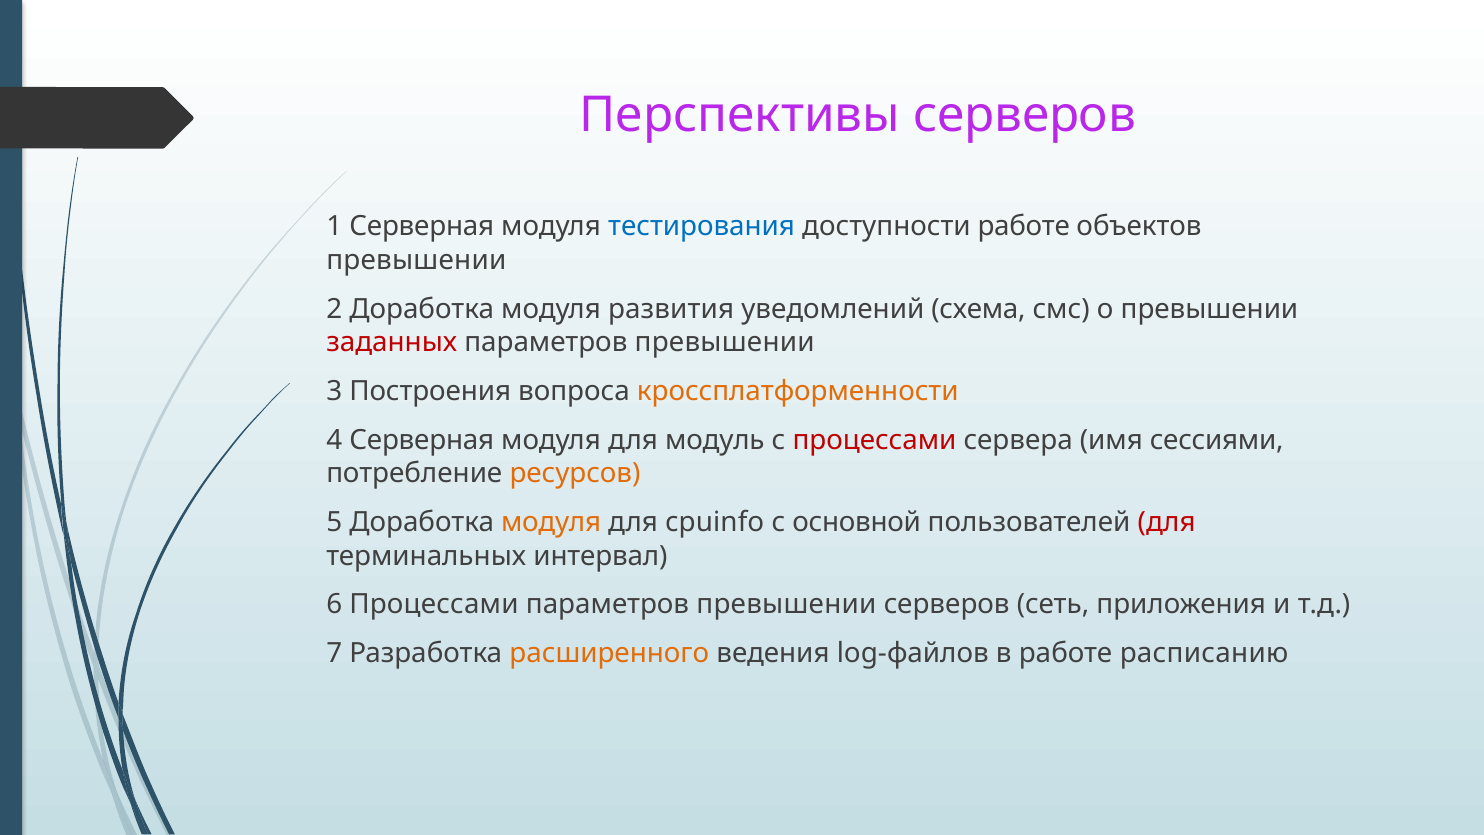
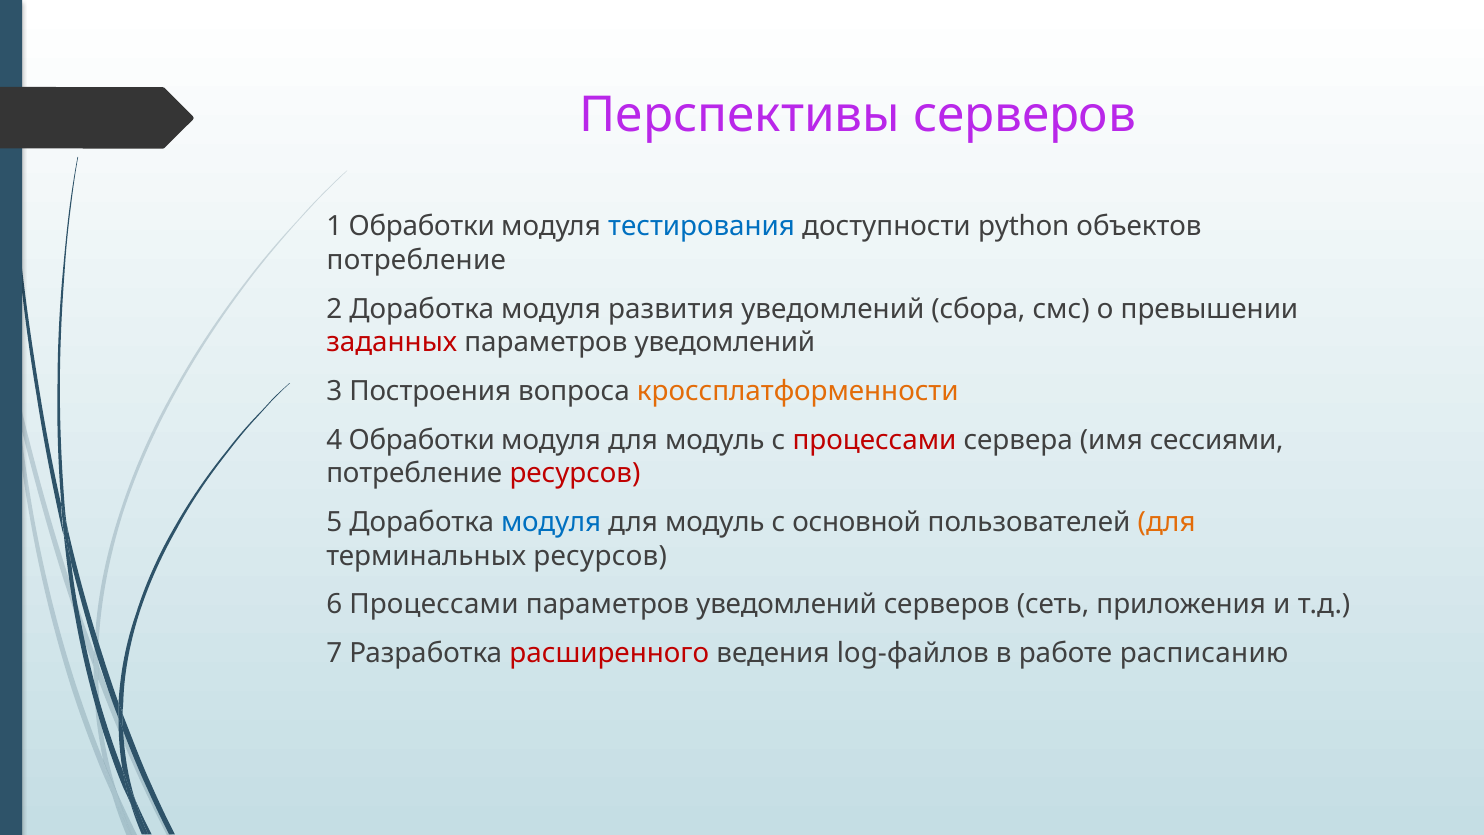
1 Серверная: Серверная -> Обработки (422, 227)
доступности работе: работе -> python (1024, 227)
превышении: превышении -> потребление (416, 260)
схема: схема -> сбора (978, 309)
превышении: превышении -> уведомлений (725, 342)
4 Серверная: Серверная -> Обработки (422, 440)
ресурсов colour: orange -> red (575, 473)
модуля colour: orange -> blue (551, 522)
cpuinfo: cpuinfo -> модуль (715, 522)
для colour: red -> orange (1167, 522)
терминальных интервал: интервал -> ресурсов (600, 556)
превышении: превышении -> уведомлений (787, 605)
расширенного colour: orange -> red (609, 653)
